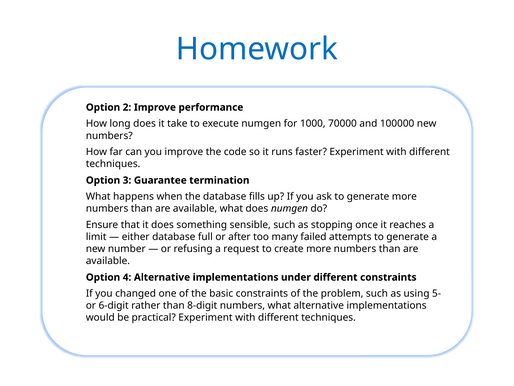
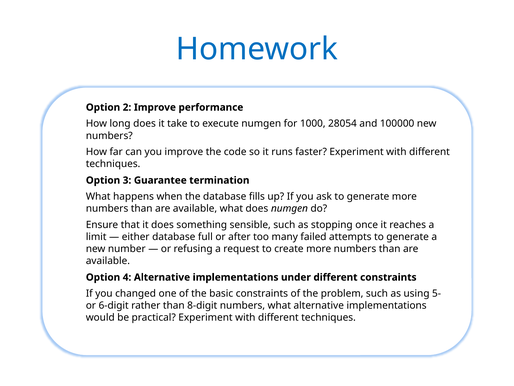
70000: 70000 -> 28054 (342, 124)
